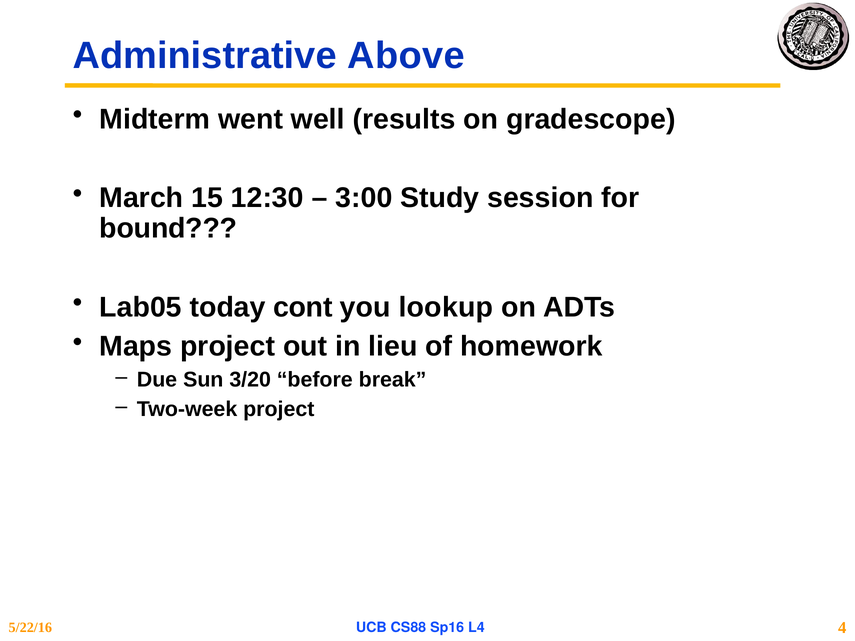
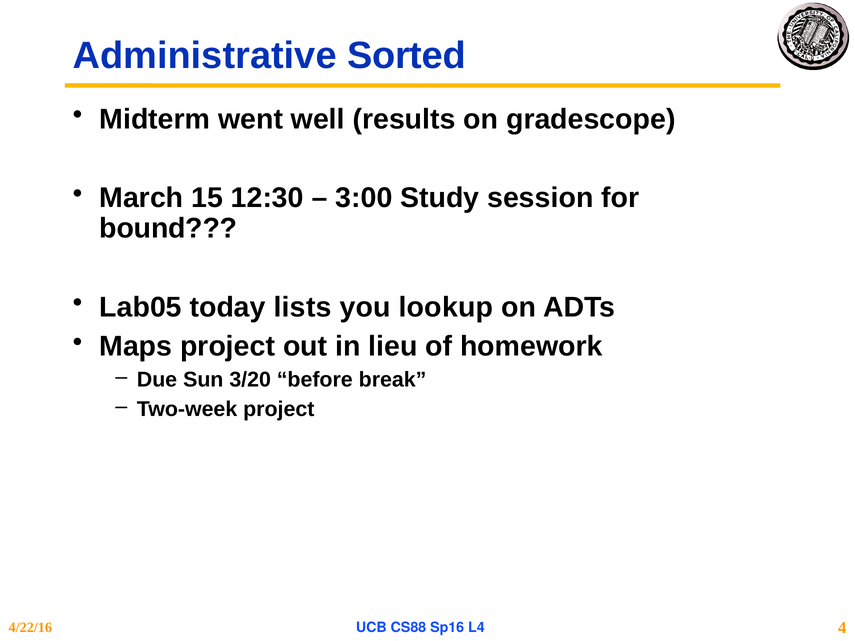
Above: Above -> Sorted (406, 56)
cont: cont -> lists (303, 307)
5/22/16: 5/22/16 -> 4/22/16 (30, 628)
